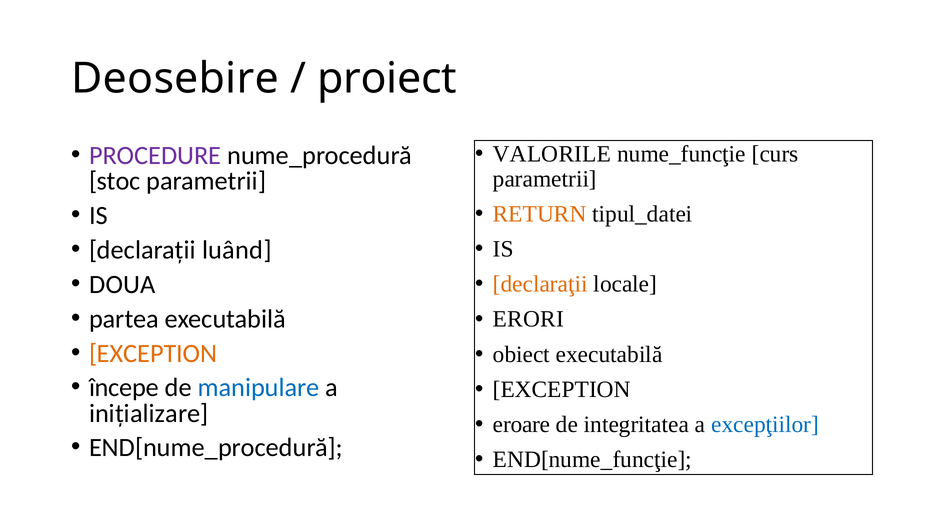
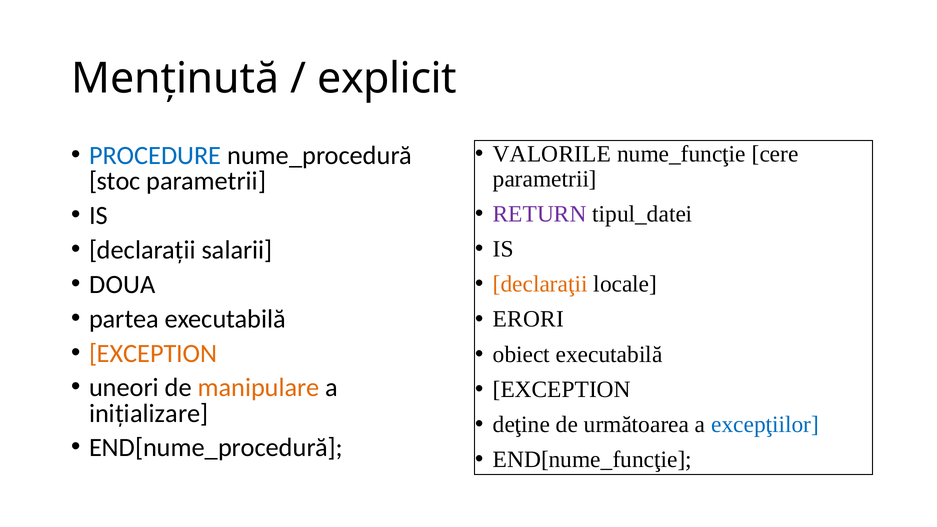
Deosebire: Deosebire -> Menţinută (175, 79)
proiect: proiect -> explicit (387, 79)
PROCEDURE colour: purple -> blue (155, 156)
curs: curs -> cere (775, 154)
RETURN colour: orange -> purple (540, 214)
luând: luând -> salarii (237, 250)
începe: începe -> uneori (124, 388)
manipulare colour: blue -> orange (259, 388)
eroare: eroare -> deţine (521, 424)
integritatea: integritatea -> următoarea (636, 424)
